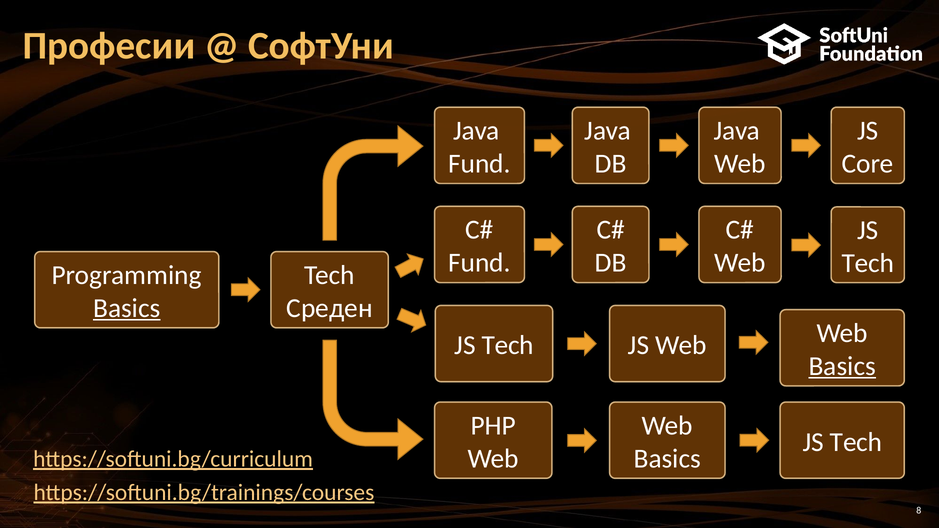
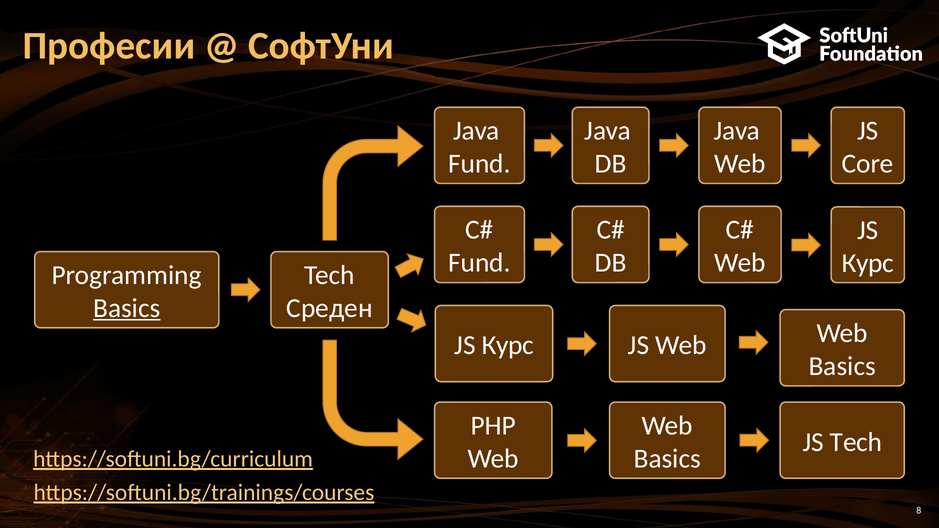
Tech: Tech -> Курс (868, 263)
Tech: Tech -> Курс (508, 346)
Basics underline: present -> none (842, 366)
